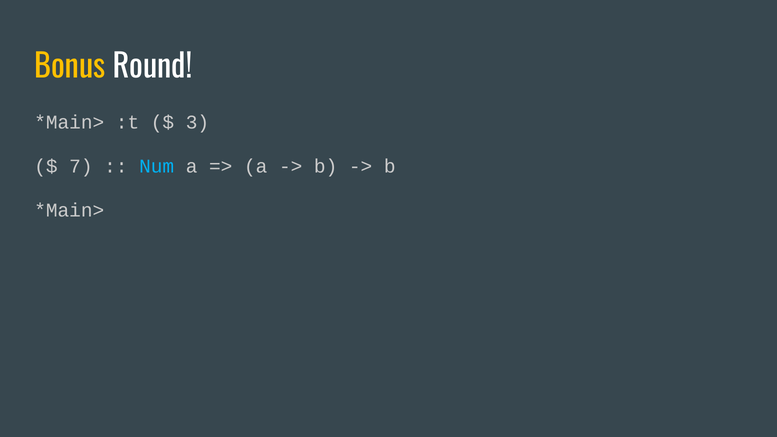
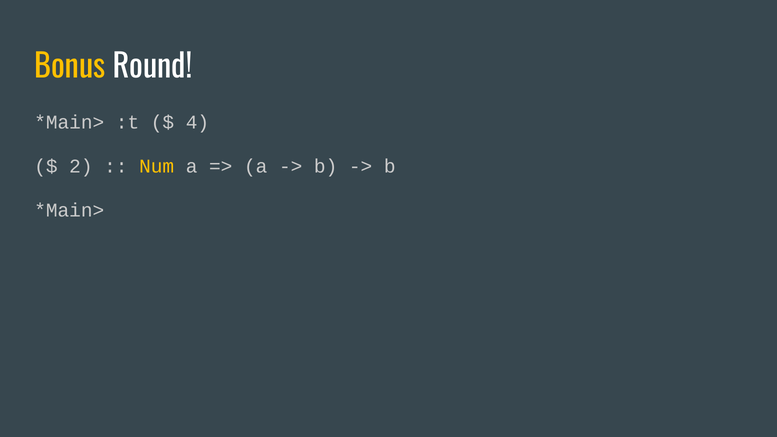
3: 3 -> 4 (197, 122)
7: 7 -> 2 (81, 166)
Num colour: light blue -> yellow (157, 166)
